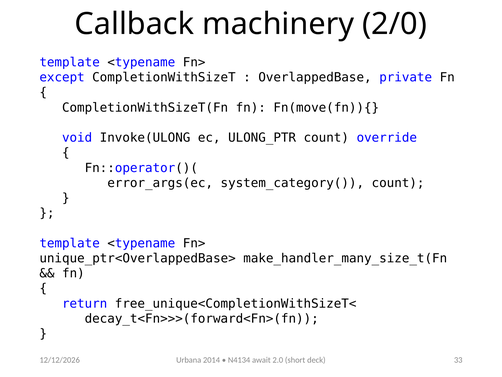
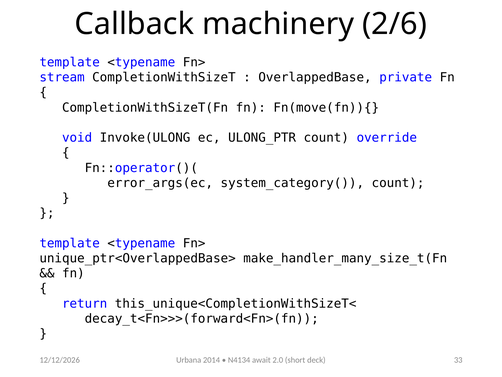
2/0: 2/0 -> 2/6 (395, 24)
except: except -> stream (62, 77)
free_unique<CompletionWithSizeT<: free_unique<CompletionWithSizeT< -> this_unique<CompletionWithSizeT< (236, 303)
